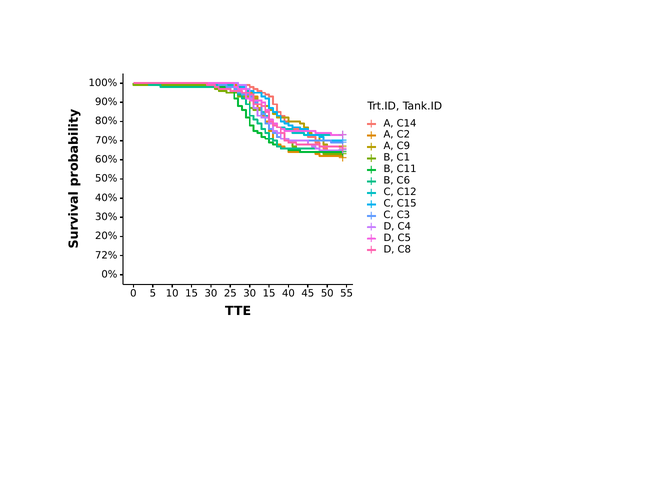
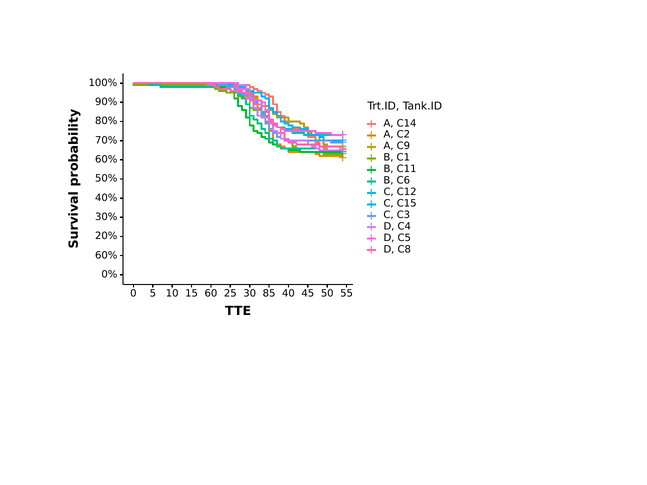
72%: 72% -> 60% (106, 255)
15 30: 30 -> 60 (211, 293)
30 15: 15 -> 85 (269, 293)
